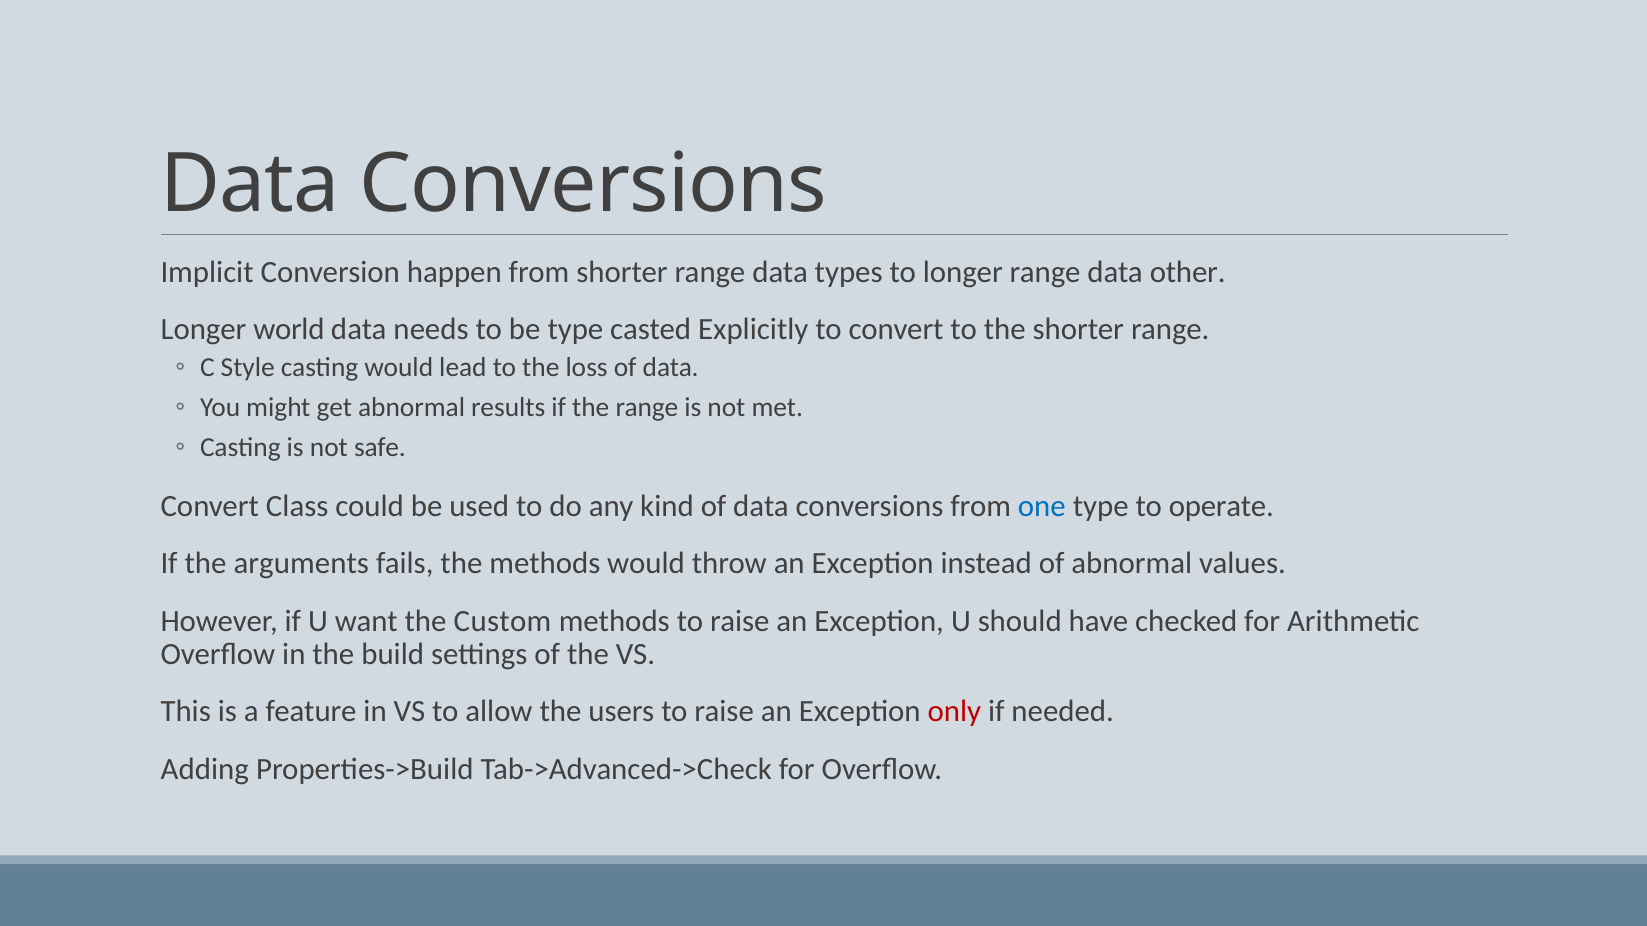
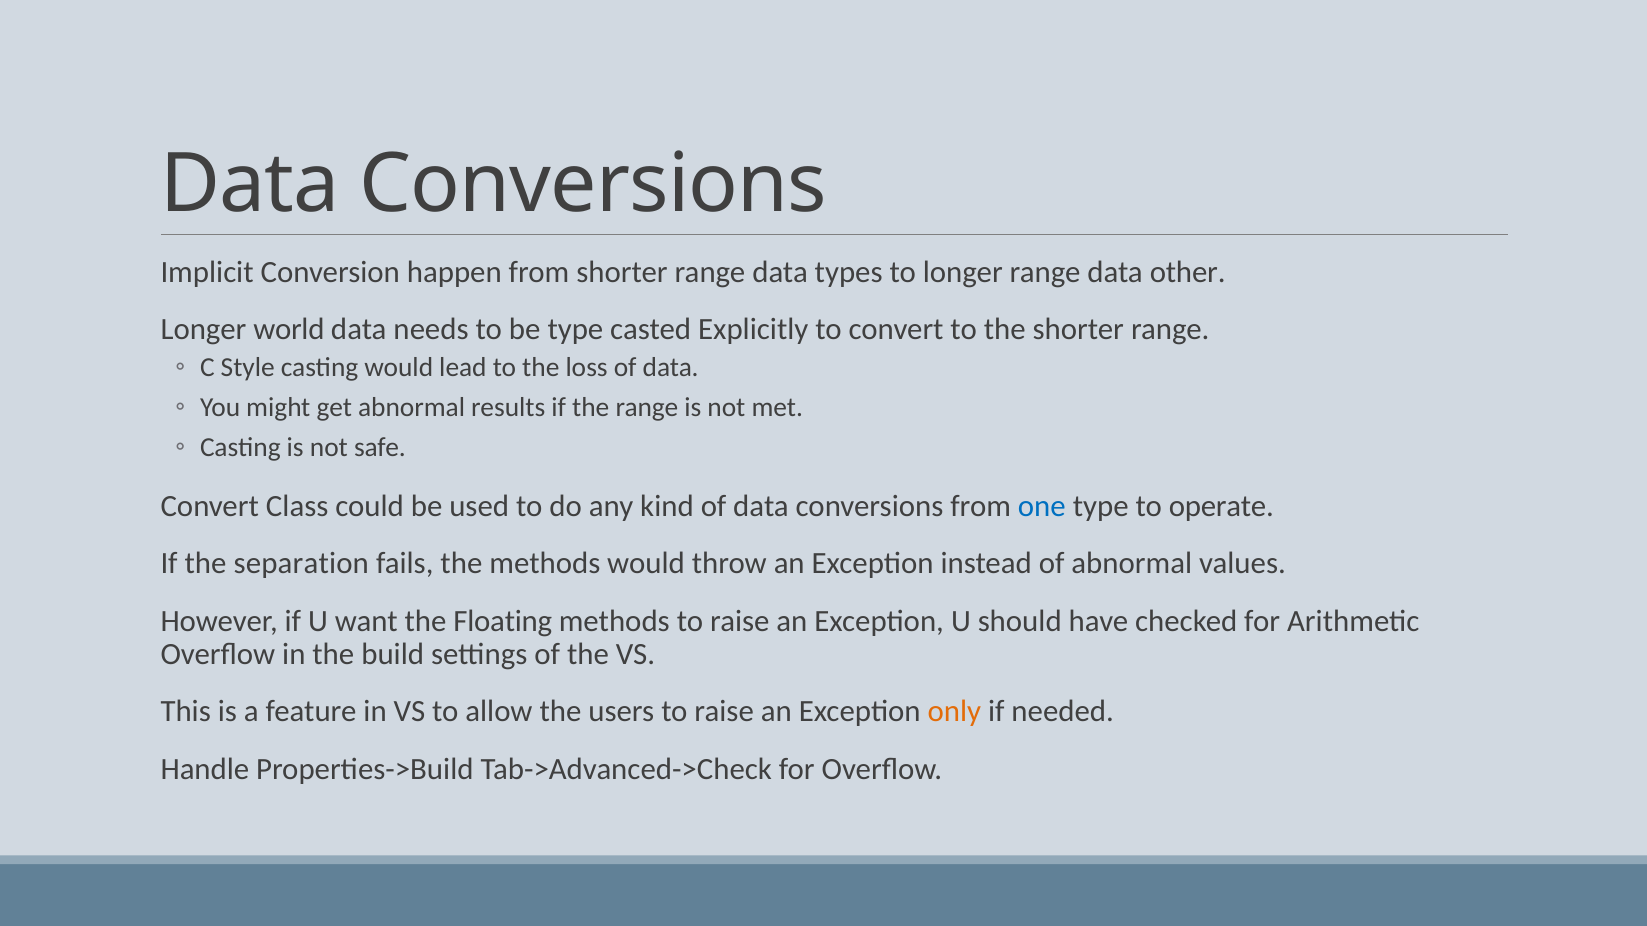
arguments: arguments -> separation (301, 564)
Custom: Custom -> Floating (503, 621)
only colour: red -> orange (954, 712)
Adding: Adding -> Handle (205, 769)
